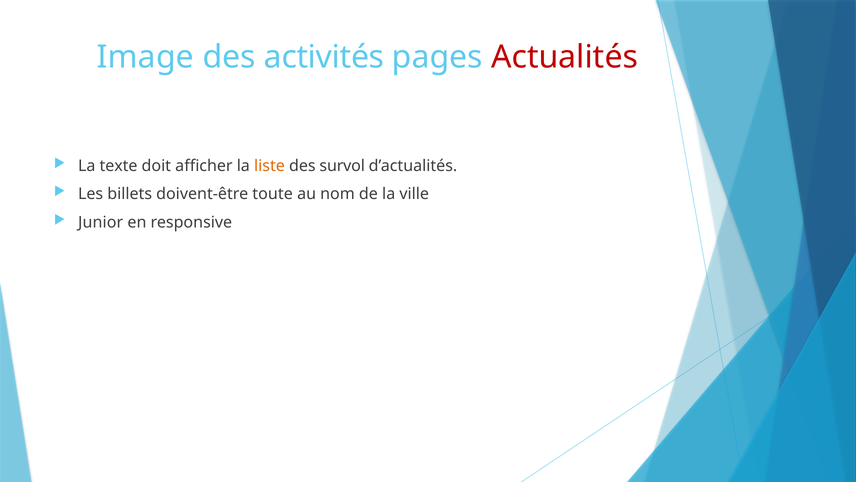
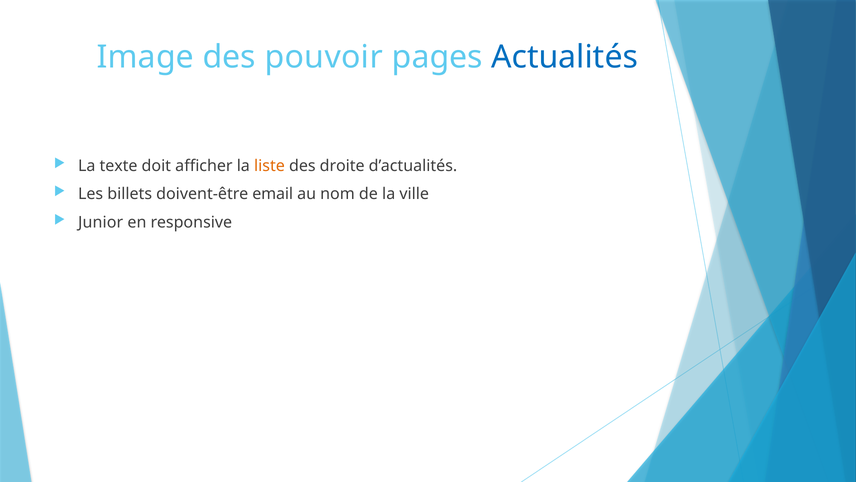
activités: activités -> pouvoir (324, 57)
Actualités colour: red -> blue (565, 57)
survol: survol -> droite (342, 166)
toute: toute -> email (273, 194)
